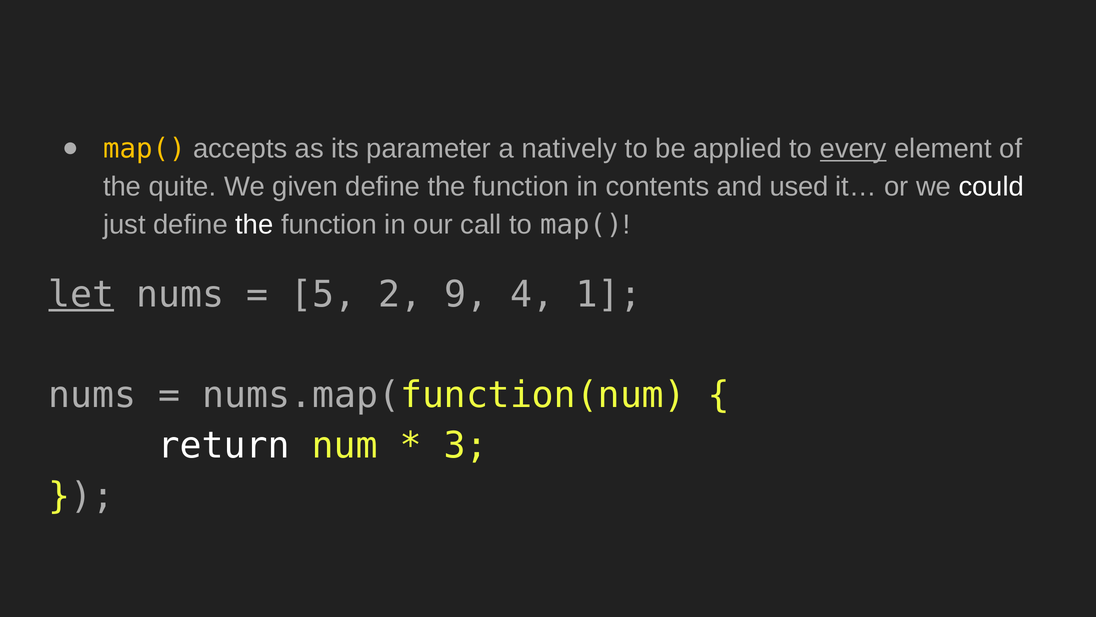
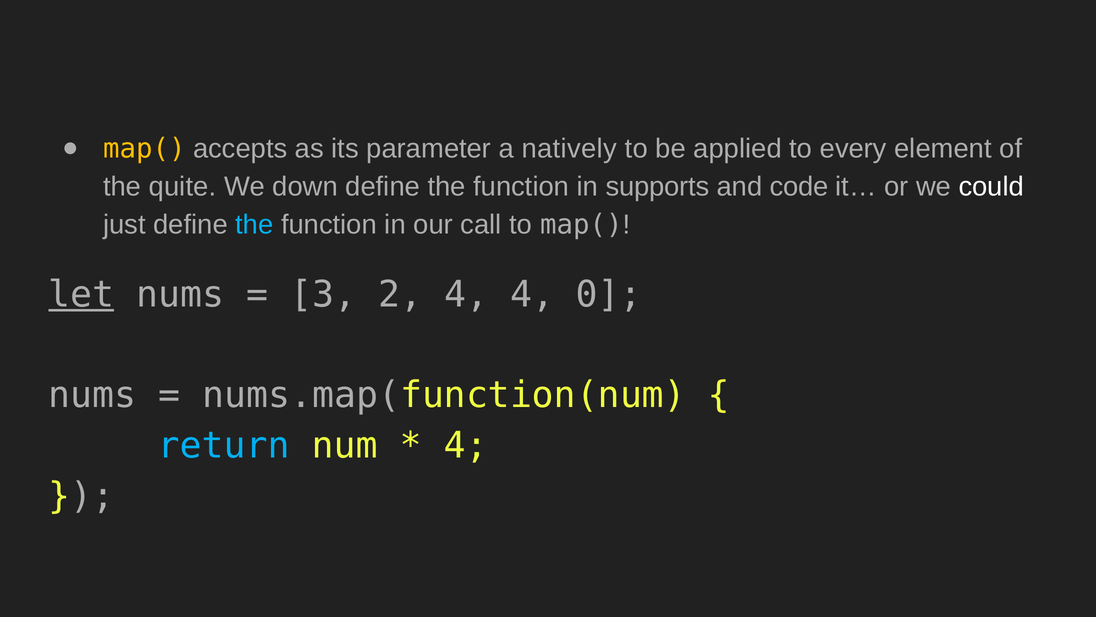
every underline: present -> none (853, 149)
given: given -> down (305, 187)
contents: contents -> supports (658, 187)
used: used -> code (799, 187)
the colour: white -> light blue (254, 224)
5: 5 -> 3 (323, 294)
2 9: 9 -> 4 (466, 294)
1: 1 -> 0 (609, 294)
return colour: white -> light blue (224, 445)
3: 3 -> 4 (466, 445)
